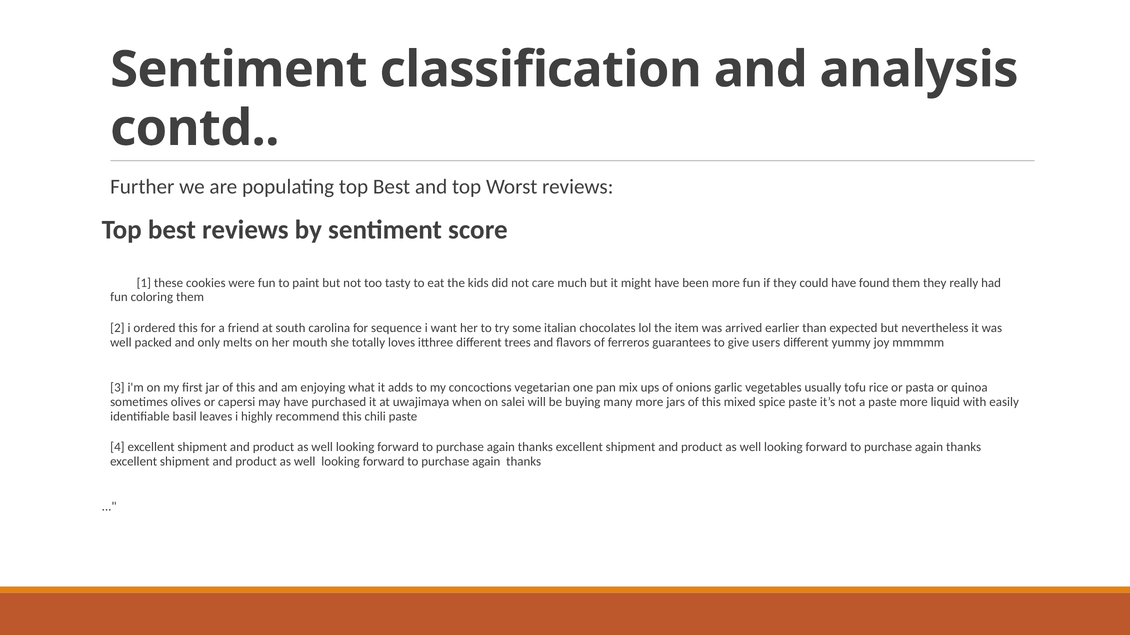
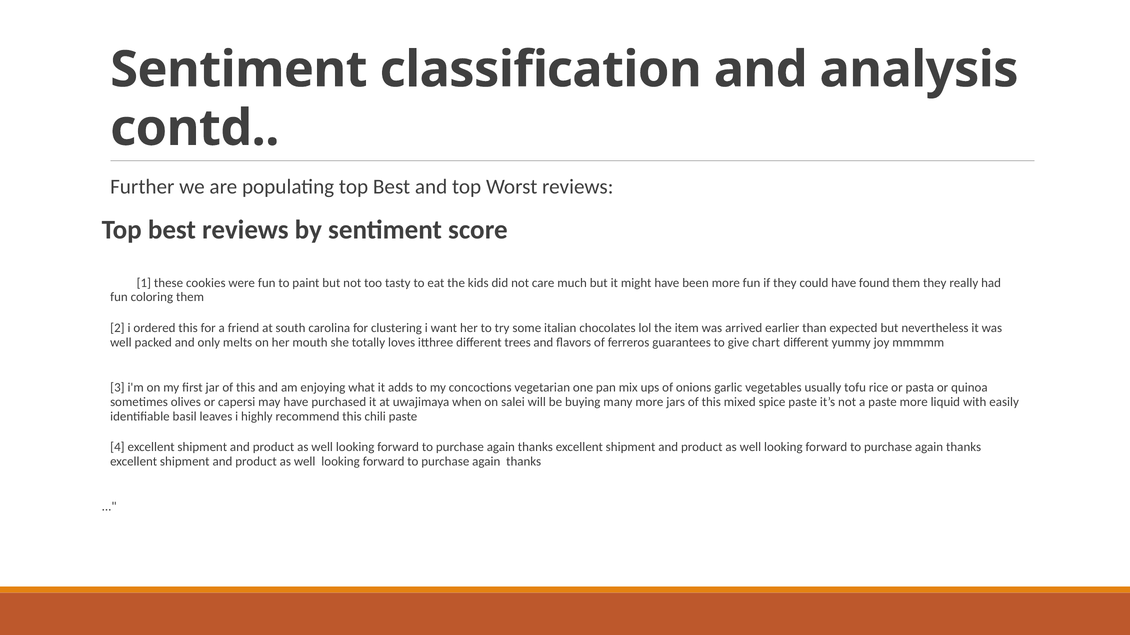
sequence: sequence -> clustering (396, 328)
users: users -> chart (766, 343)
